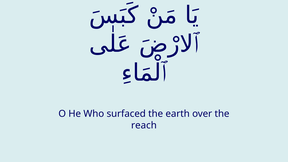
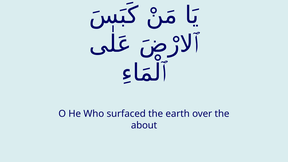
reach: reach -> about (144, 125)
